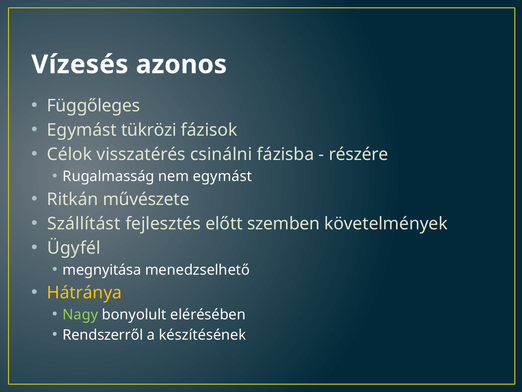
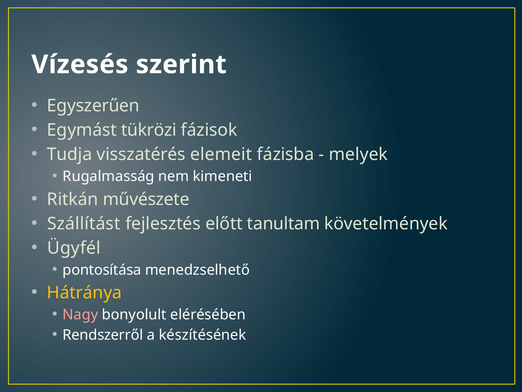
azonos: azonos -> szerint (181, 64)
Függőleges: Függőleges -> Egyszerűen (93, 106)
Célok: Célok -> Tudja (70, 154)
csinálni: csinálni -> elemeit (221, 154)
részére: részére -> melyek (358, 154)
nem egymást: egymást -> kimeneti (223, 176)
szemben: szemben -> tanultam (284, 223)
megnyitása: megnyitása -> pontosítása (102, 270)
Nagy colour: light green -> pink (80, 314)
